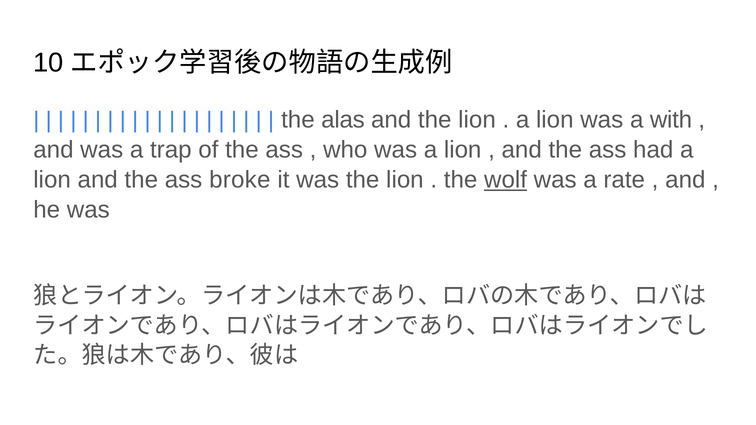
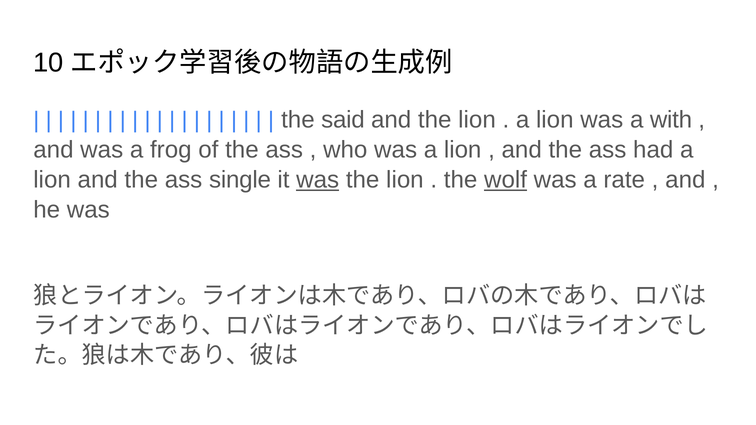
alas: alas -> said (343, 120)
trap: trap -> frog (171, 150)
broke: broke -> single (240, 180)
was underline: none -> present (318, 180)
